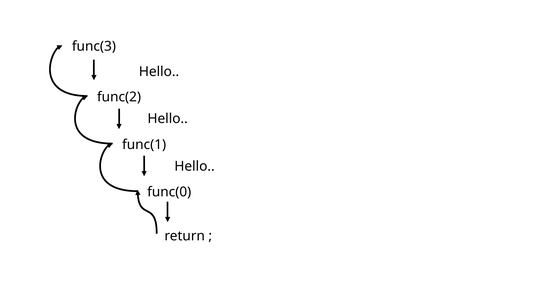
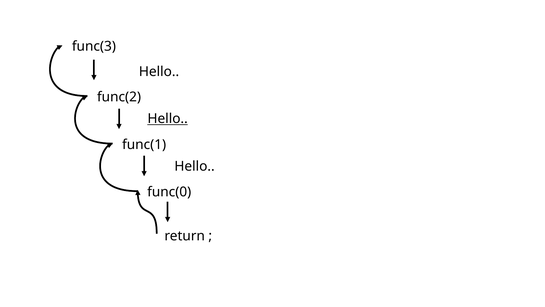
Hello underline: none -> present (168, 119)
